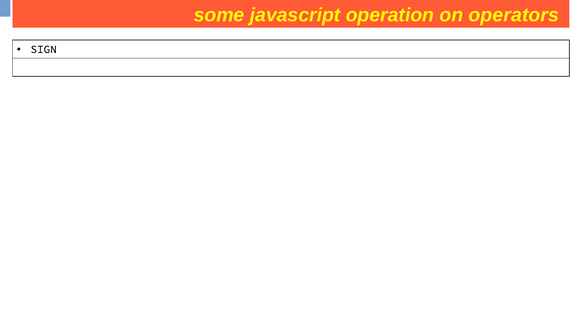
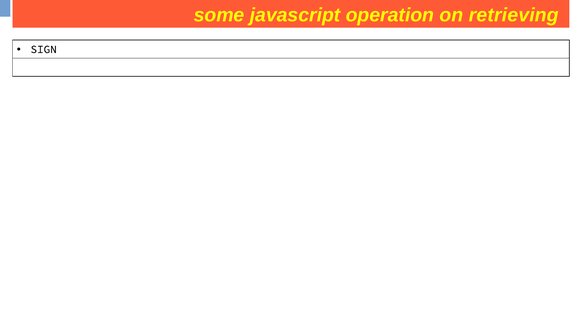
operators: operators -> retrieving (514, 15)
